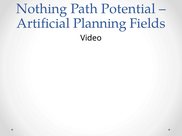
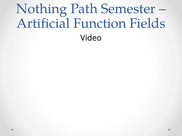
Potential: Potential -> Semester (128, 9)
Planning: Planning -> Function (100, 23)
